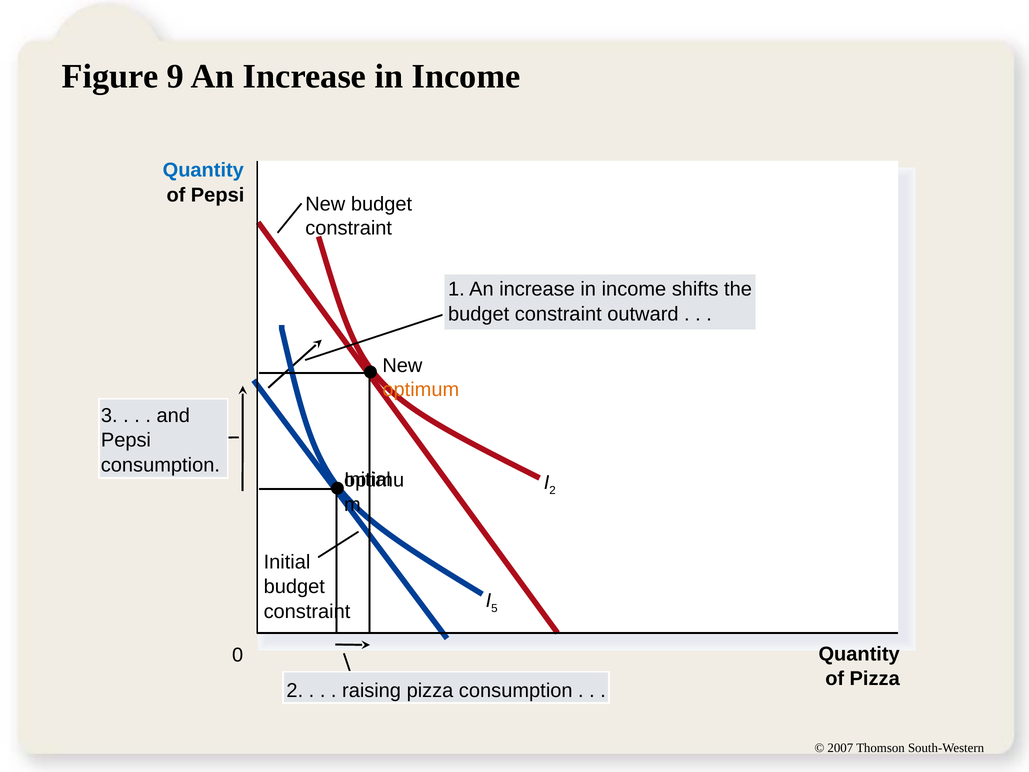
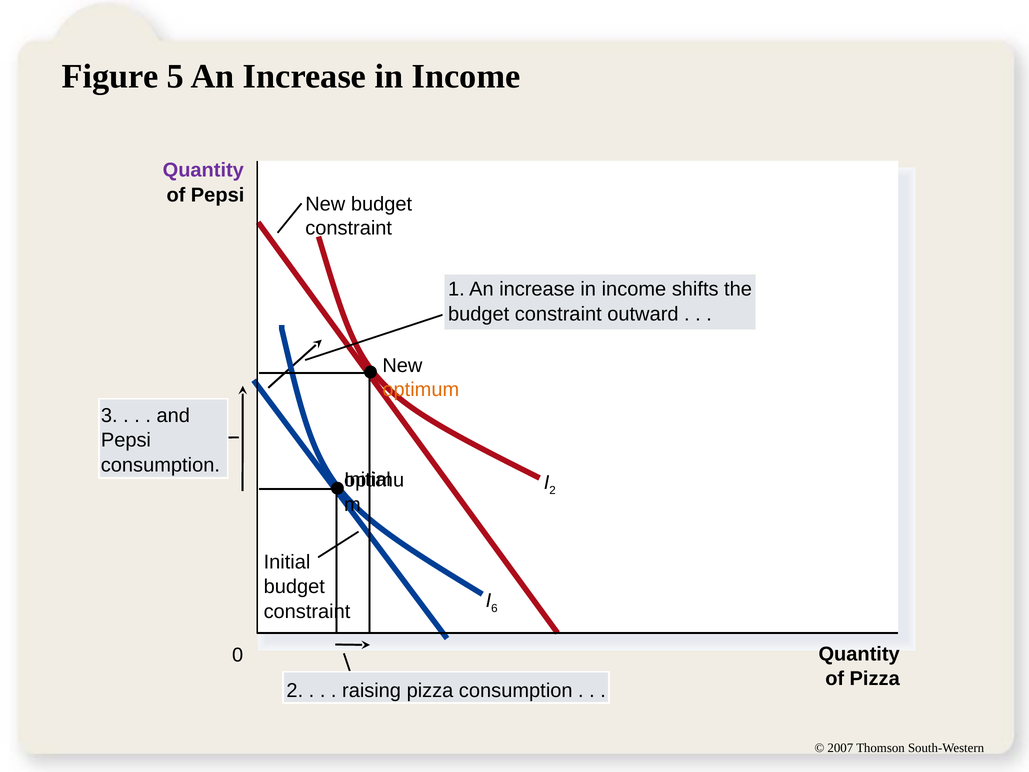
9: 9 -> 5 (175, 76)
Quantity colour: blue -> purple (203, 170)
5: 5 -> 6 (494, 608)
